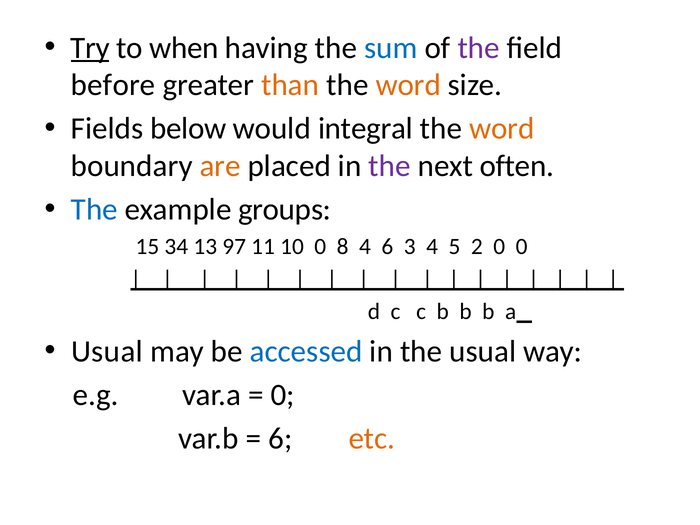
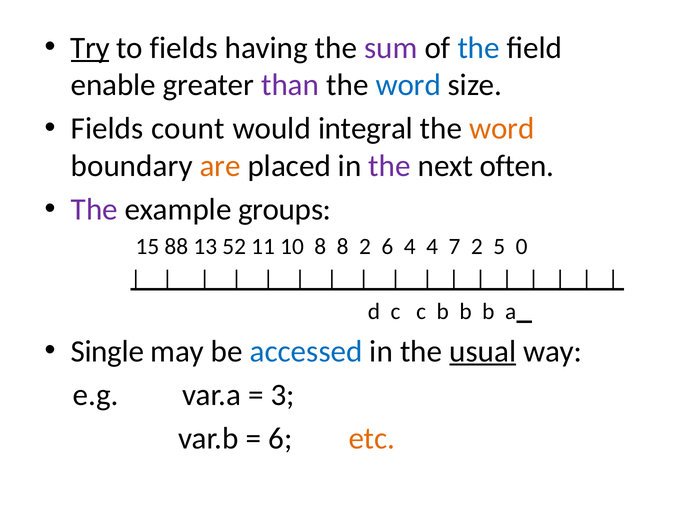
to when: when -> fields (184, 48)
sum colour: blue -> purple (391, 48)
the colour: purple -> blue (479, 48)
before: before -> enable (113, 85)
than colour: orange -> purple (290, 85)
word colour: orange -> blue (408, 85)
below: below -> count (188, 129)
The colour: blue -> purple (94, 210)
34: 34 -> 88 (176, 246)
97: 97 -> 52 (234, 246)
10 0: 0 -> 8 (320, 246)
8 4: 4 -> 2 (365, 246)
6 3: 3 -> 4 (410, 246)
5: 5 -> 7 (454, 246)
2 0: 0 -> 5 (499, 246)
Usual: Usual -> Single (107, 351)
usual underline: none -> present (483, 351)
0: 0 -> 3 (283, 395)
